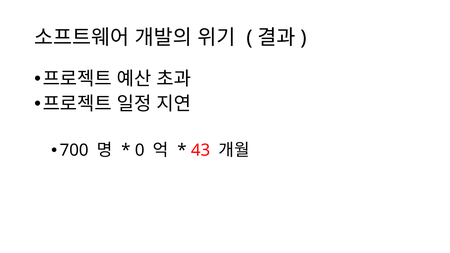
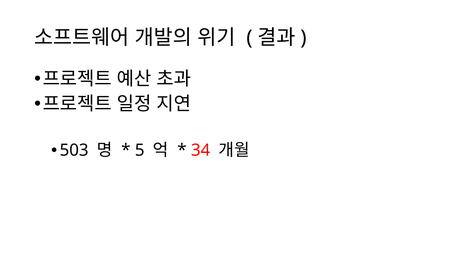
700: 700 -> 503 (74, 150)
0: 0 -> 5 (140, 150)
43: 43 -> 34 (201, 150)
